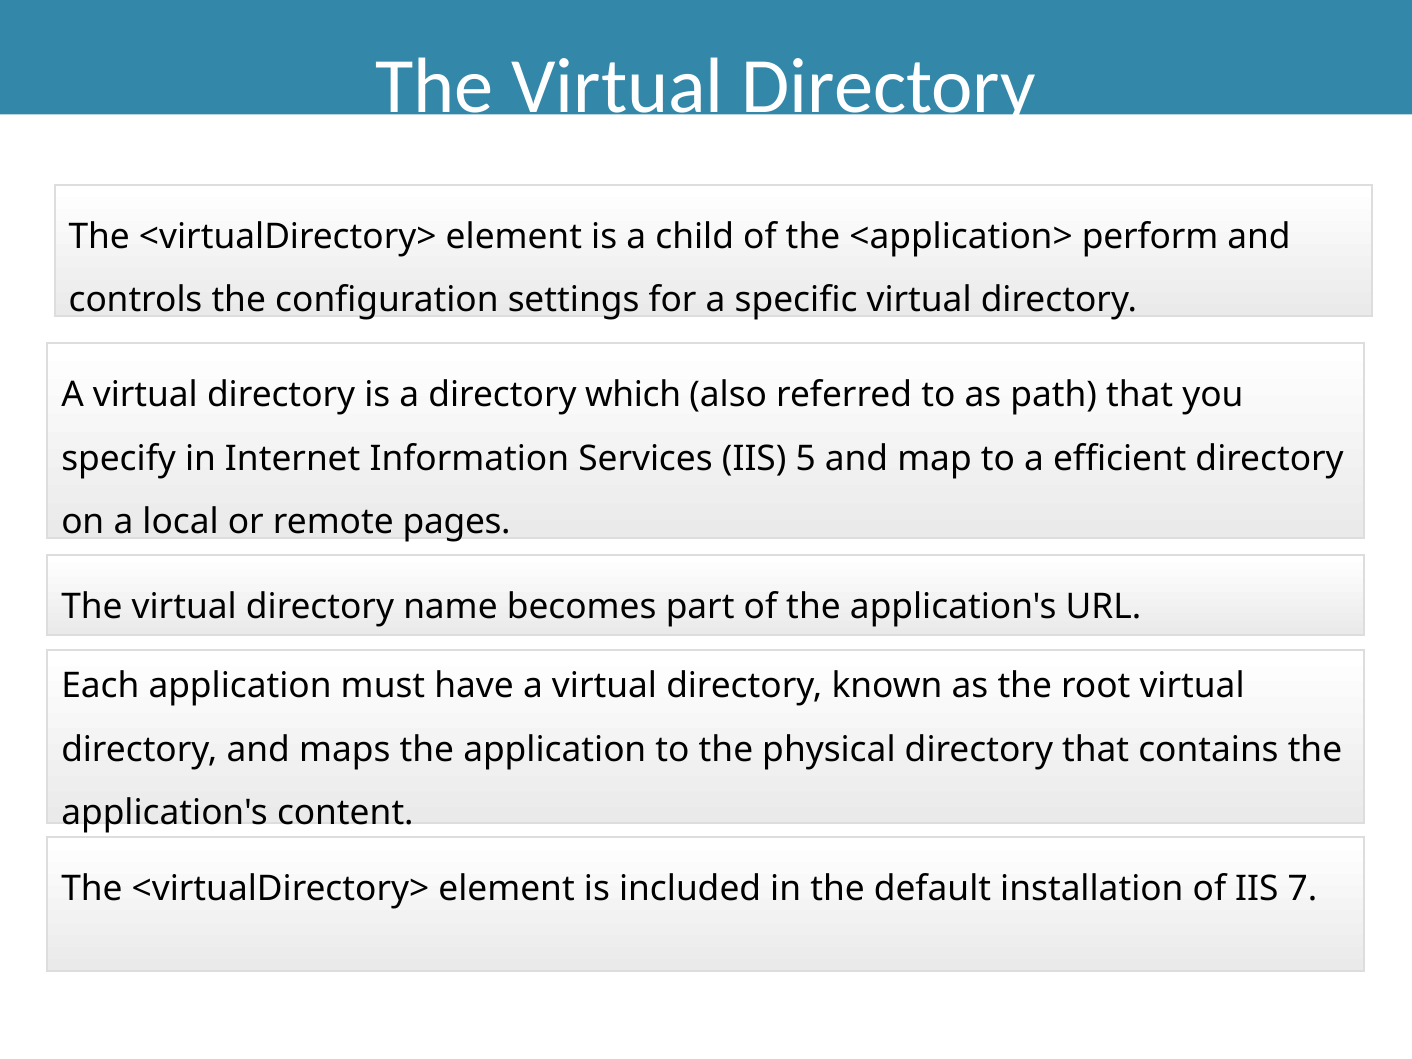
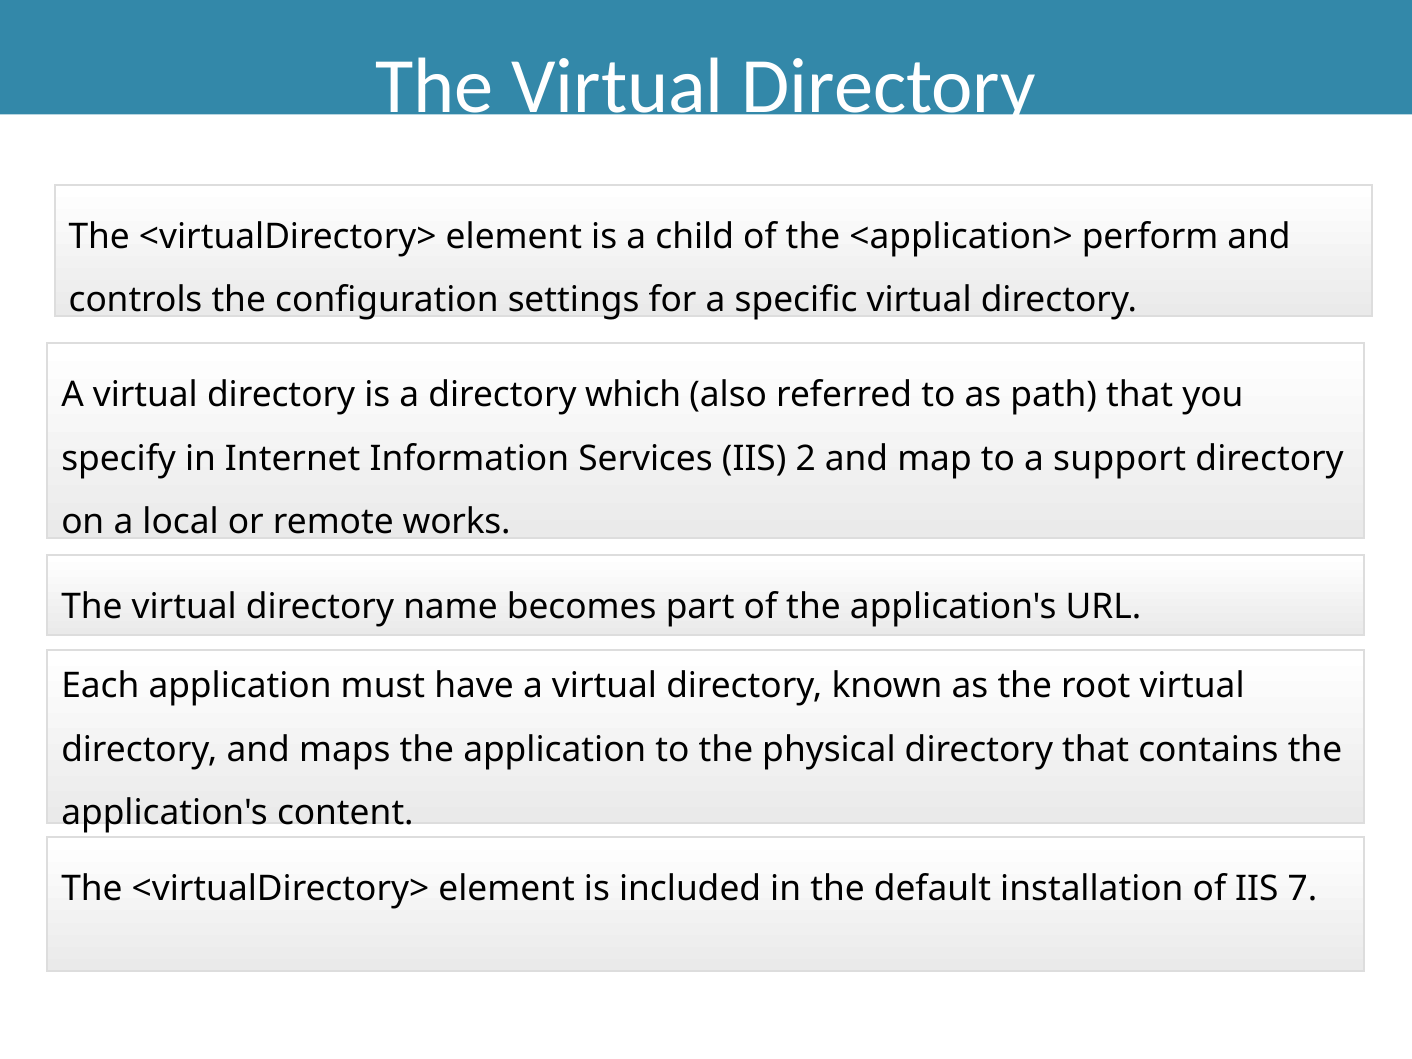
5: 5 -> 2 (806, 459)
efficient: efficient -> support (1120, 459)
pages: pages -> works (457, 522)
